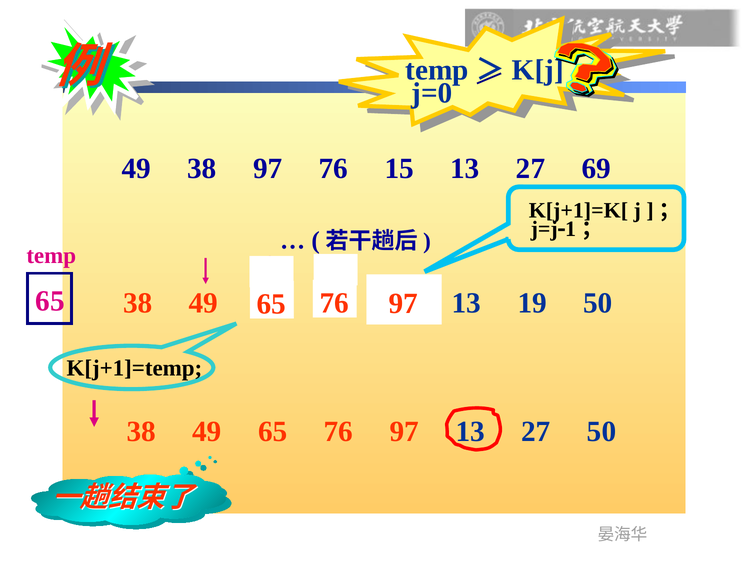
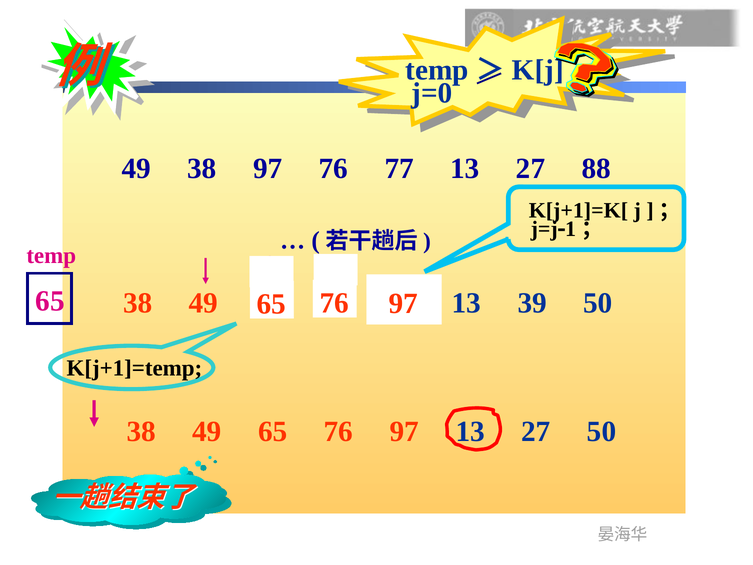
15: 15 -> 77 (399, 169)
69: 69 -> 88 (596, 169)
19: 19 -> 39 (532, 303)
